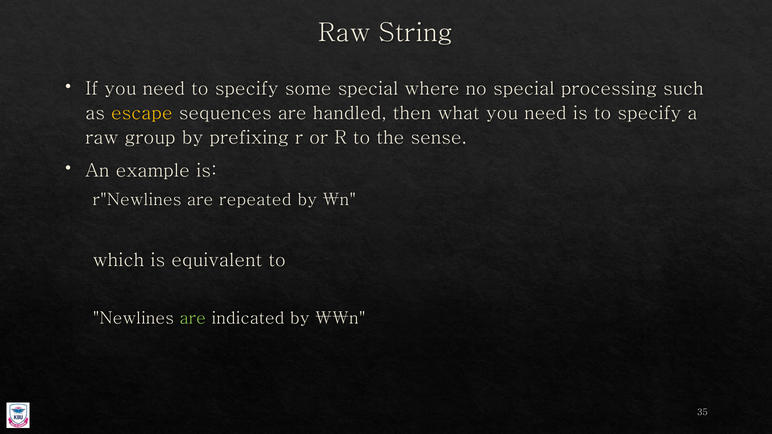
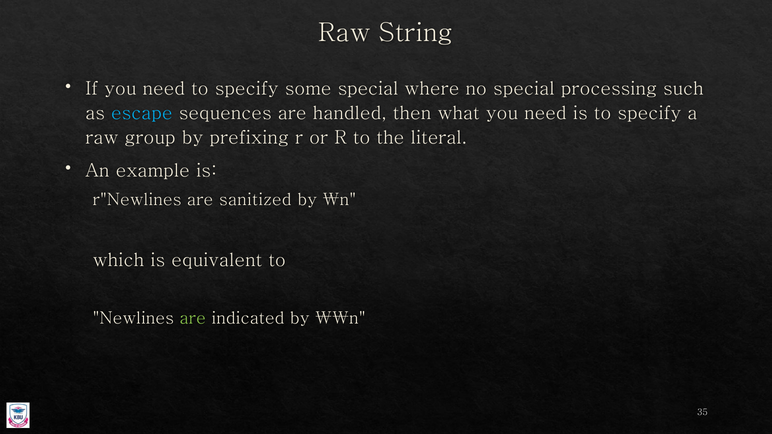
escape colour: yellow -> light blue (142, 113)
sense: sense -> literal (439, 138)
repeated: repeated -> sanitized (255, 200)
